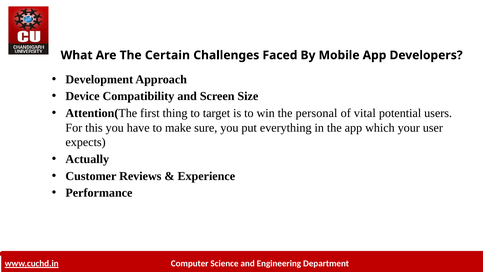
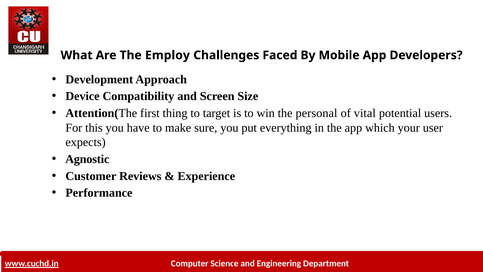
Certain: Certain -> Employ (167, 55)
Actually: Actually -> Agnostic (87, 159)
